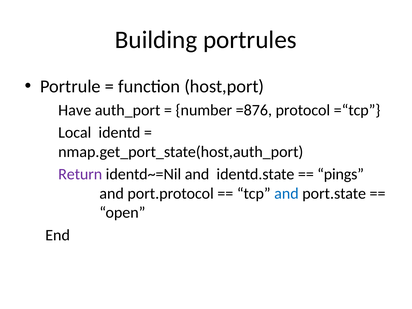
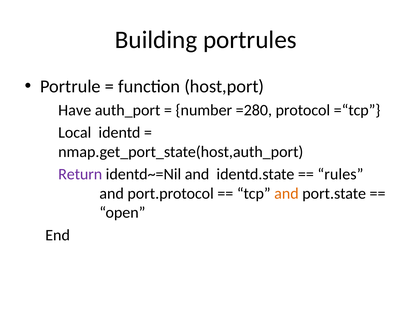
=876: =876 -> =280 (254, 110)
pings: pings -> rules (340, 174)
and colour: blue -> orange (286, 193)
